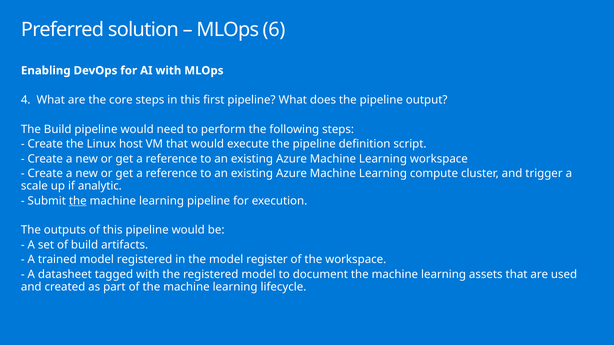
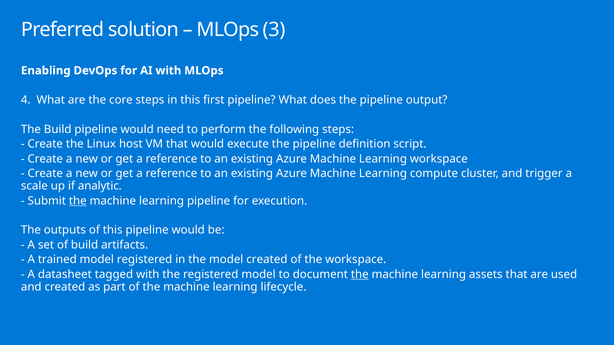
6: 6 -> 3 (274, 30)
model register: register -> created (267, 260)
the underline: none -> present (360, 275)
